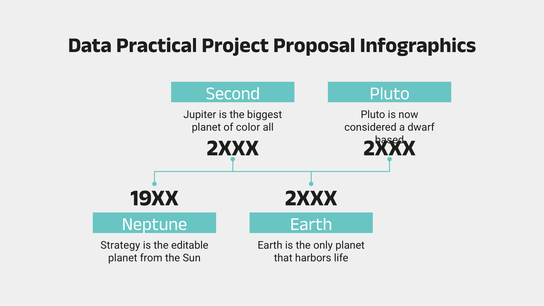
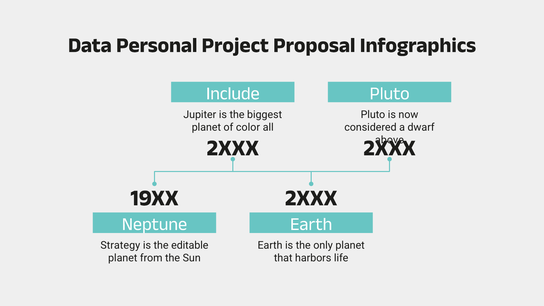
Practical: Practical -> Personal (157, 45)
Second: Second -> Include (233, 93)
based: based -> above (389, 140)
